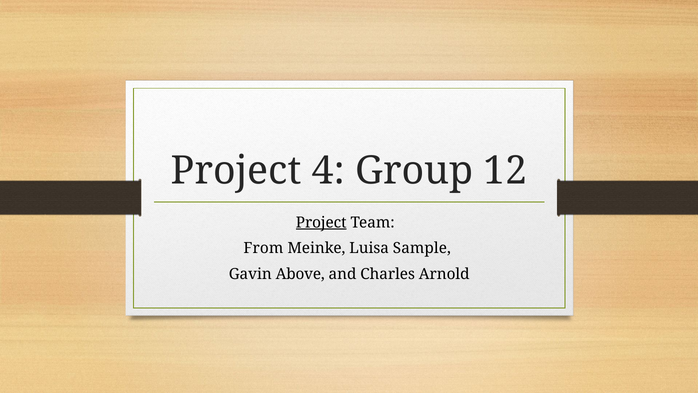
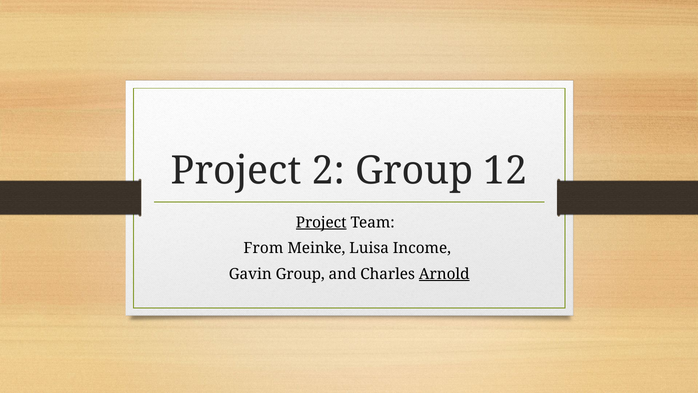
4: 4 -> 2 (328, 170)
Sample: Sample -> Income (422, 248)
Gavin Above: Above -> Group (300, 274)
Arnold underline: none -> present (444, 274)
